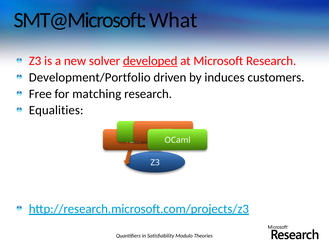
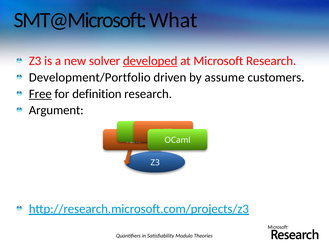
induces: induces -> assume (225, 77)
Free underline: none -> present (40, 94)
matching: matching -> definition (97, 94)
Equalities: Equalities -> Argument (56, 110)
